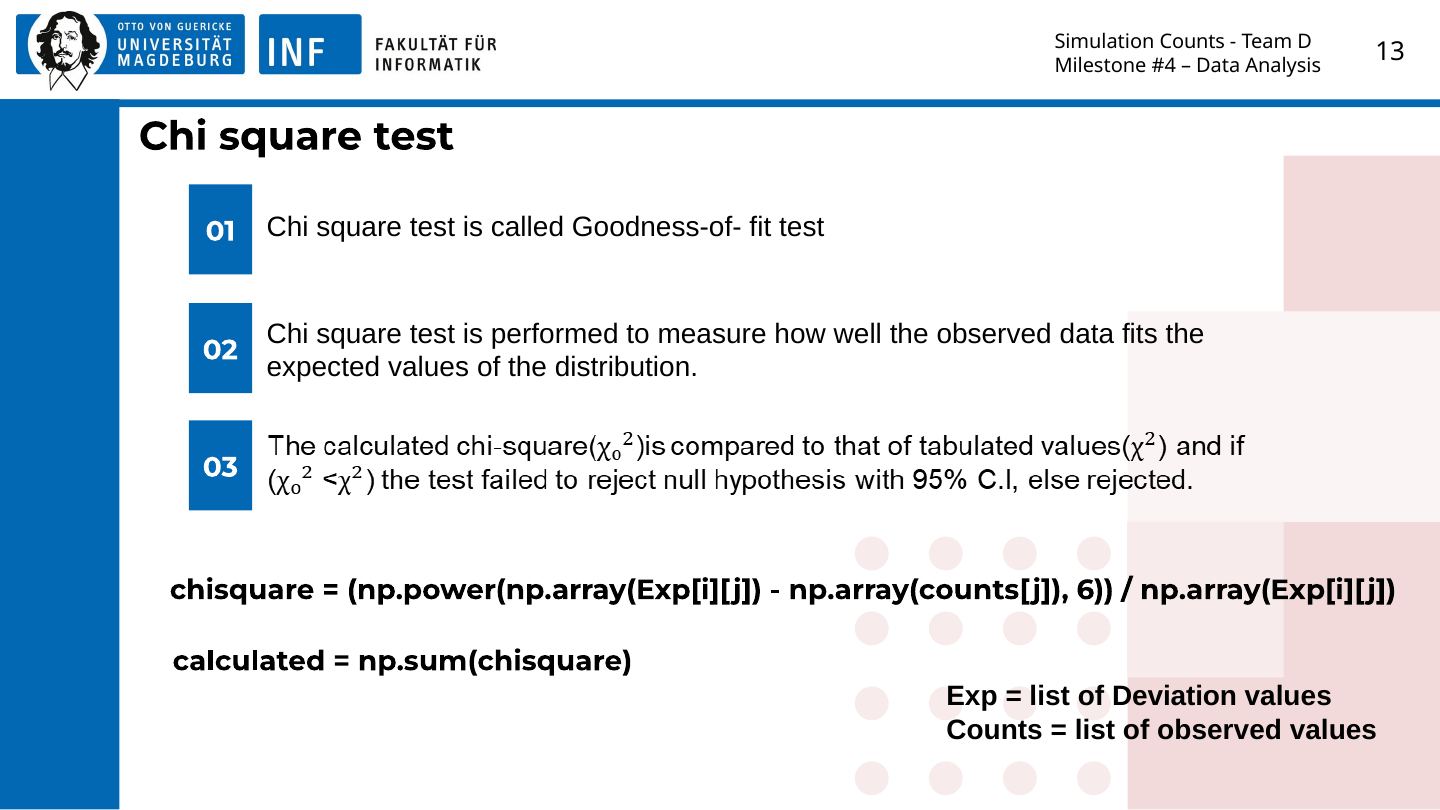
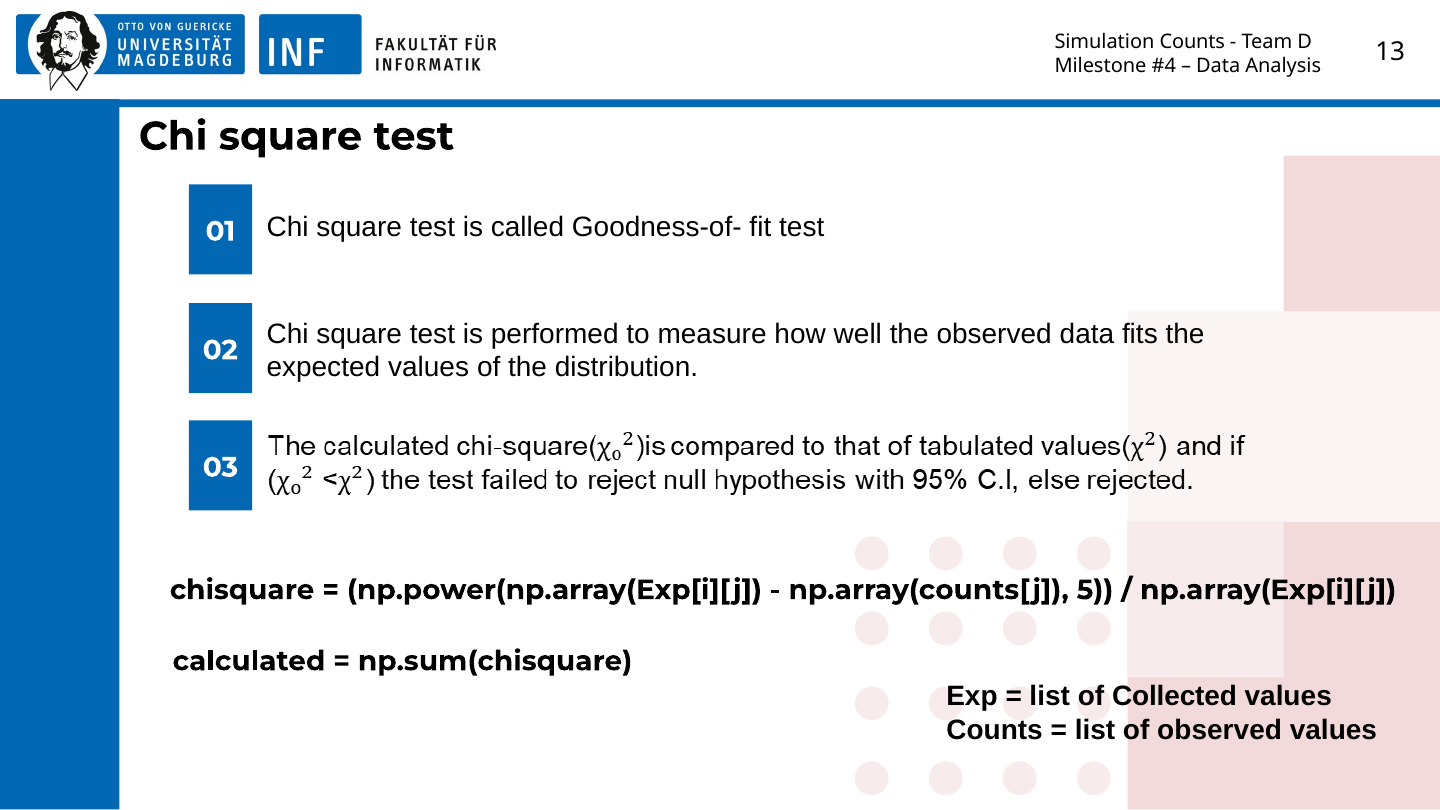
6: 6 -> 5 (1095, 590)
Deviation: Deviation -> Collected (1174, 697)
